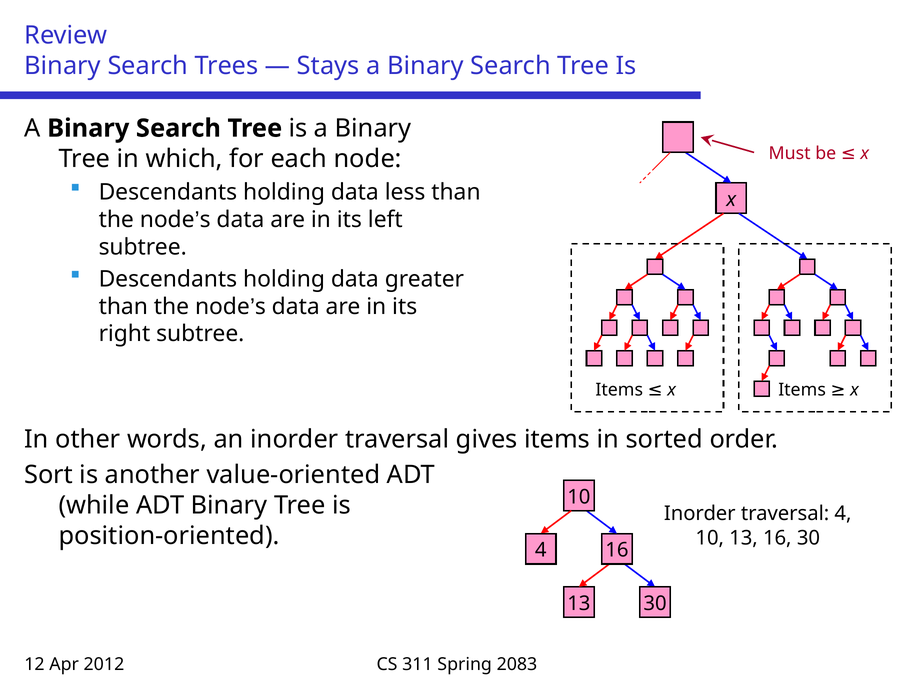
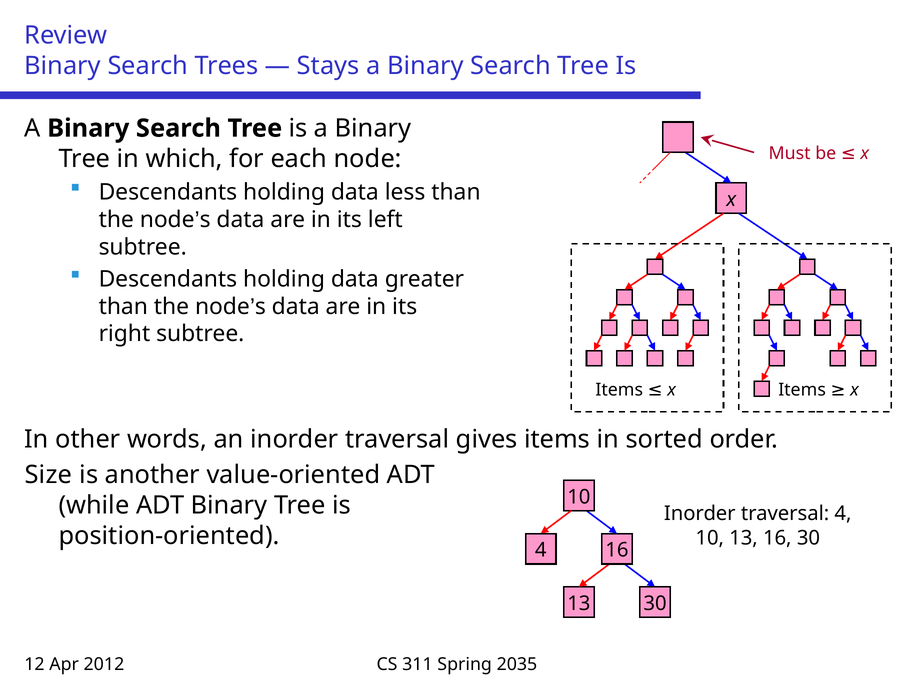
Sort: Sort -> Size (49, 475)
2083: 2083 -> 2035 (517, 664)
